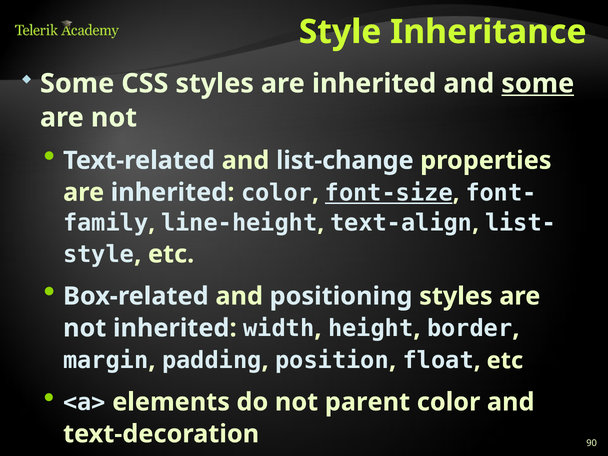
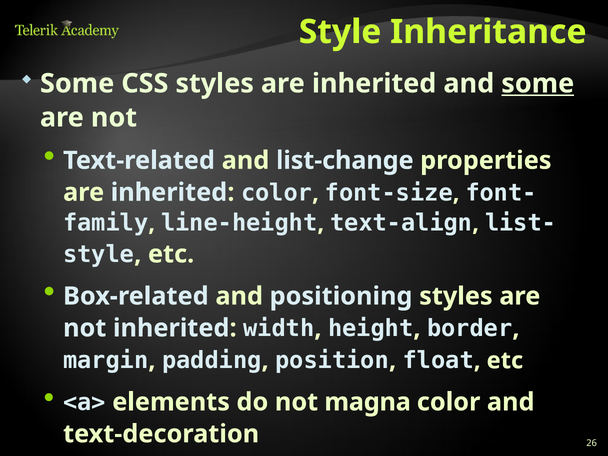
font-size underline: present -> none (389, 193)
parent: parent -> magna (368, 402)
90: 90 -> 26 (592, 443)
